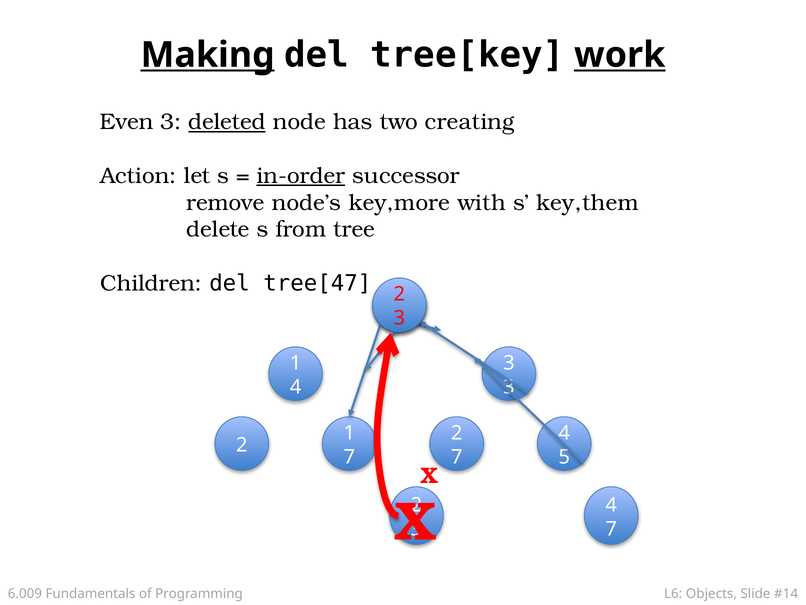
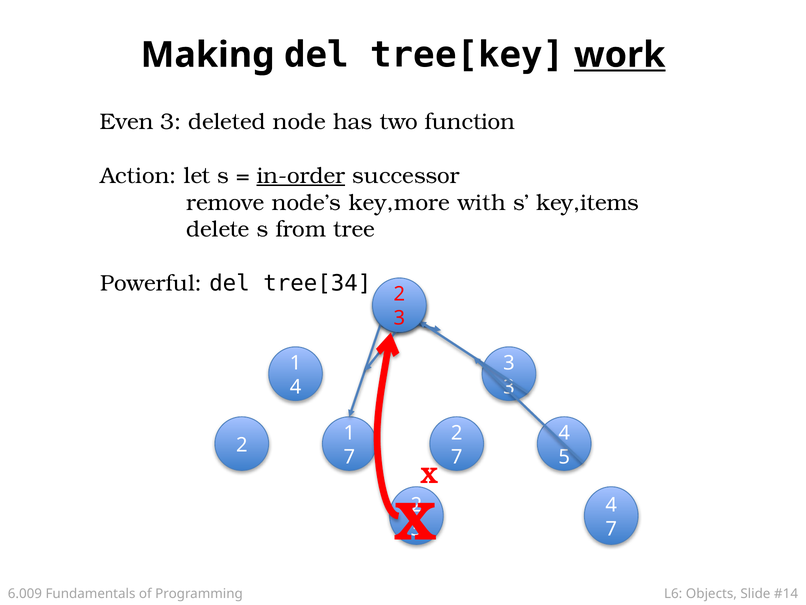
Making underline: present -> none (208, 55)
deleted underline: present -> none (227, 122)
creating: creating -> function (470, 122)
key,them: key,them -> key,items (588, 202)
Children: Children -> Powerful (151, 283)
tree[47: tree[47 -> tree[34 (317, 283)
